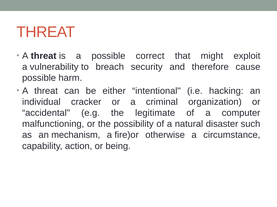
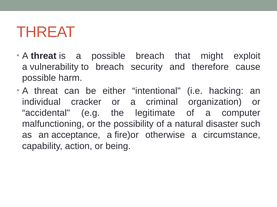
possible correct: correct -> breach (150, 56)
mechanism: mechanism -> acceptance (76, 135)
